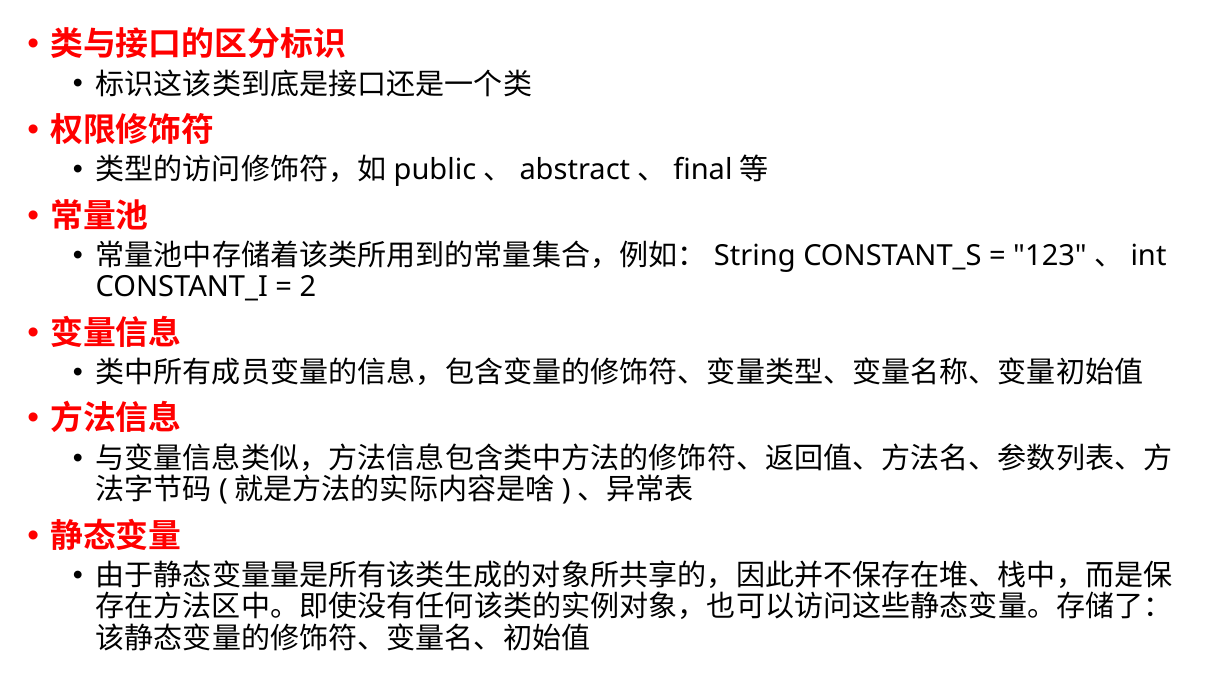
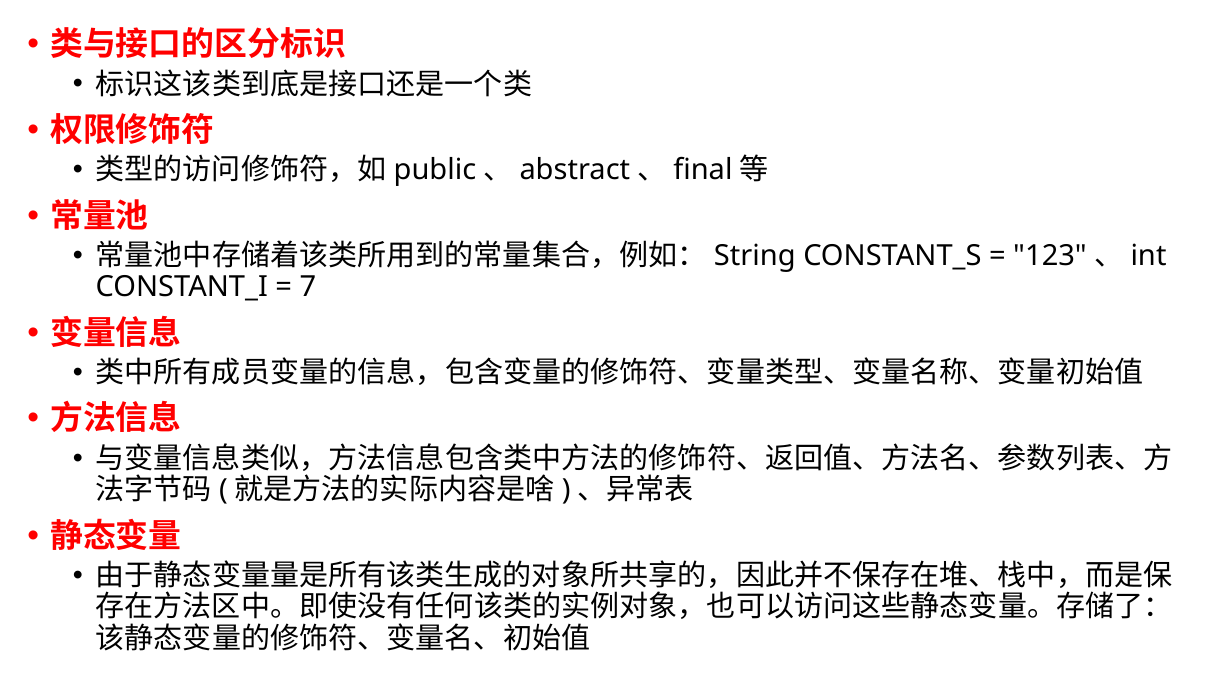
2: 2 -> 7 (308, 288)
